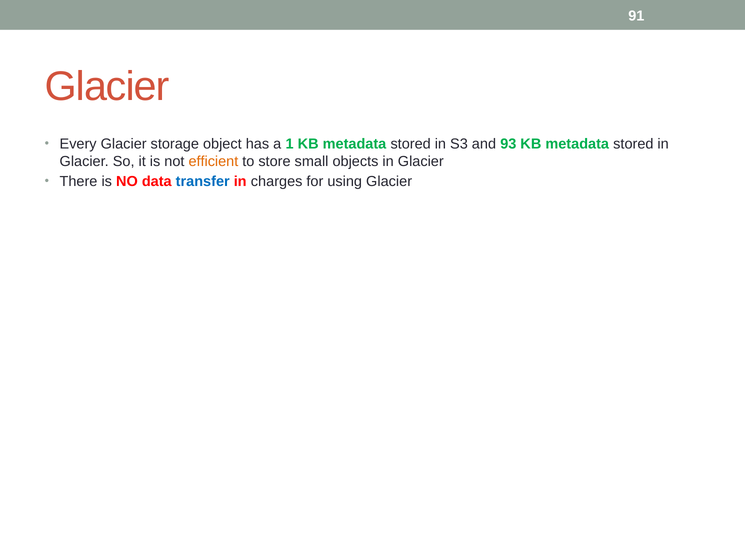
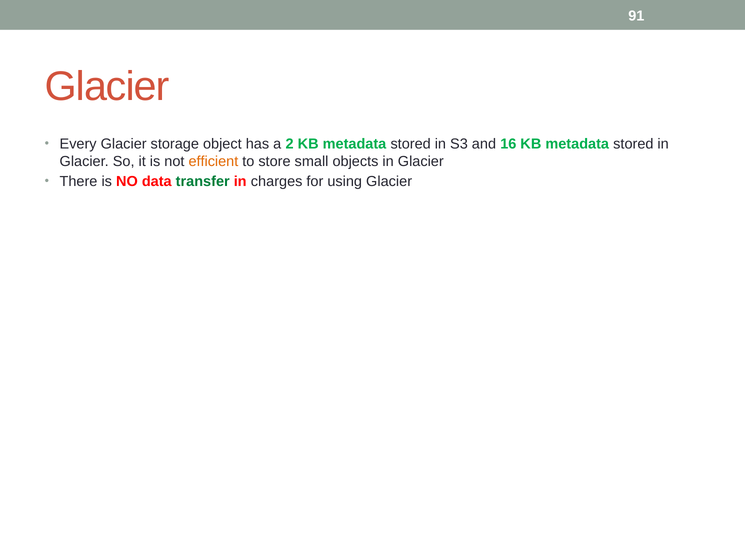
1: 1 -> 2 (290, 144)
93: 93 -> 16 (508, 144)
transfer colour: blue -> green (203, 182)
